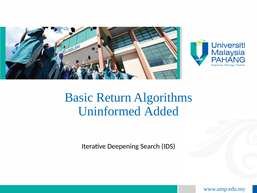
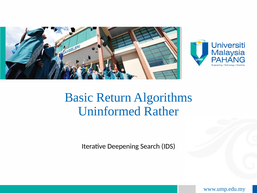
Added: Added -> Rather (161, 111)
